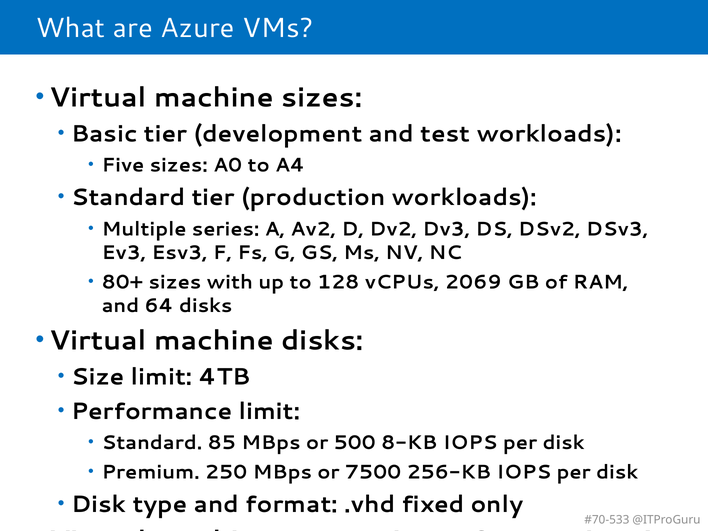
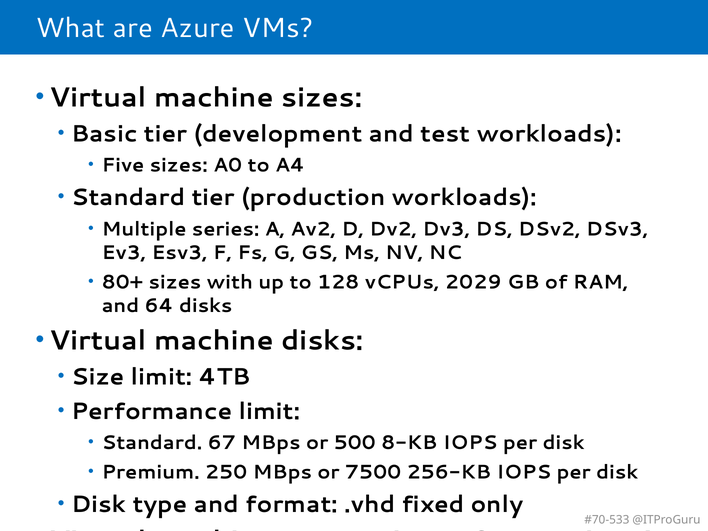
2069: 2069 -> 2029 (473, 282)
85: 85 -> 67 (222, 443)
